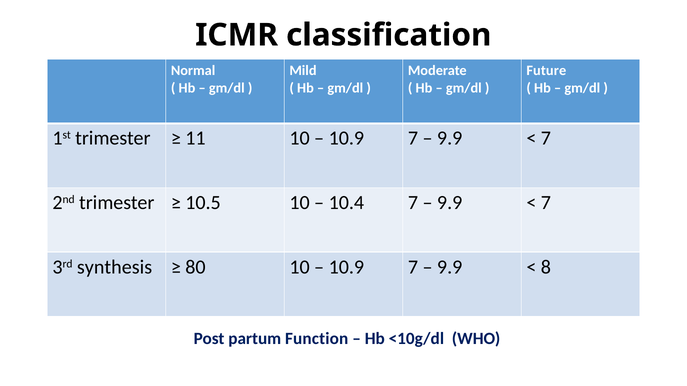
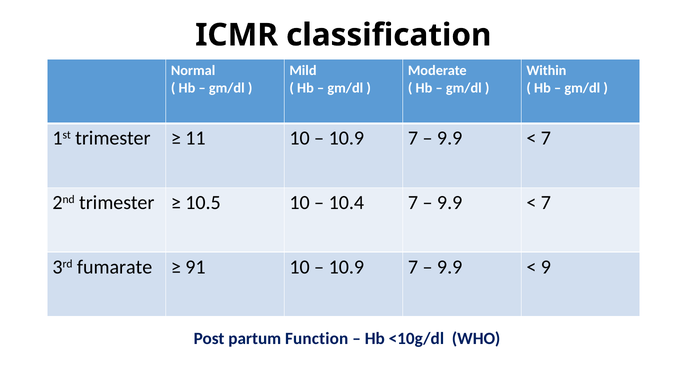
Future: Future -> Within (546, 71)
synthesis: synthesis -> fumarate (115, 267)
80: 80 -> 91 (195, 267)
8: 8 -> 9 (546, 267)
